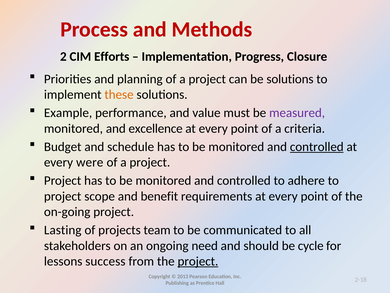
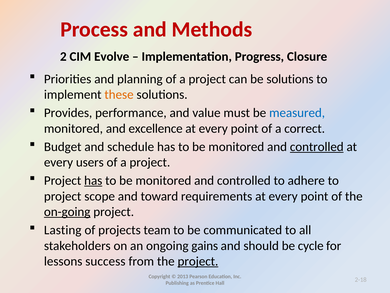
Efforts: Efforts -> Evolve (112, 56)
Example: Example -> Provides (68, 113)
measured colour: purple -> blue (297, 113)
criteria: criteria -> correct (305, 128)
were: were -> users (90, 162)
has underline: none -> present (93, 180)
benefit: benefit -> toward (159, 196)
on-going underline: none -> present (67, 211)
need: need -> gains (205, 245)
